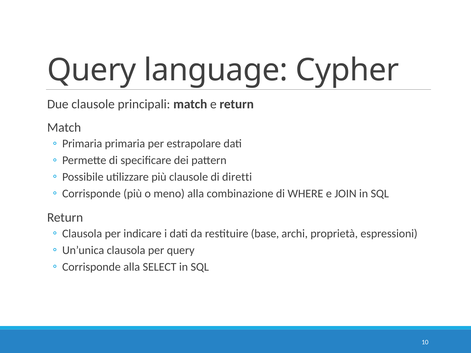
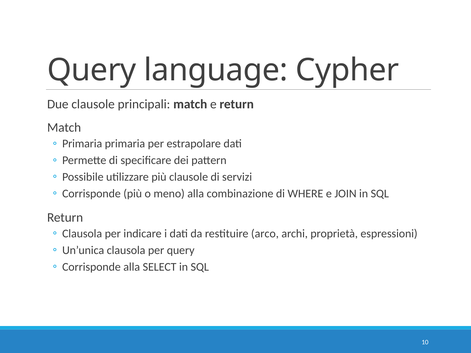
diretti: diretti -> servizi (237, 177)
base: base -> arco (265, 234)
